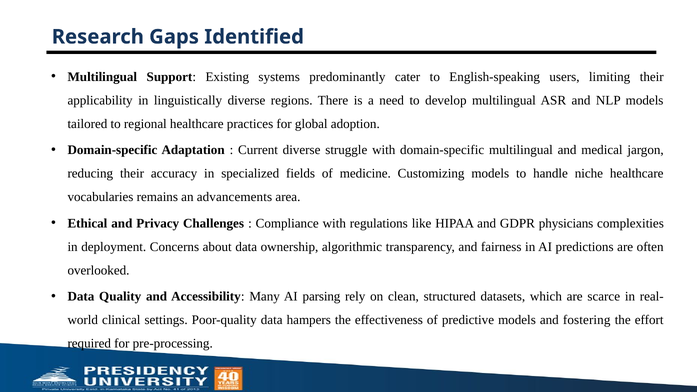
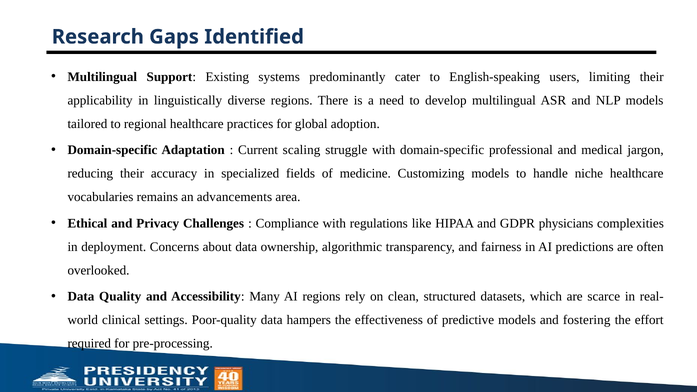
Current diverse: diverse -> scaling (302, 150)
domain-specific multilingual: multilingual -> professional (521, 150)
AI parsing: parsing -> regions (321, 296)
